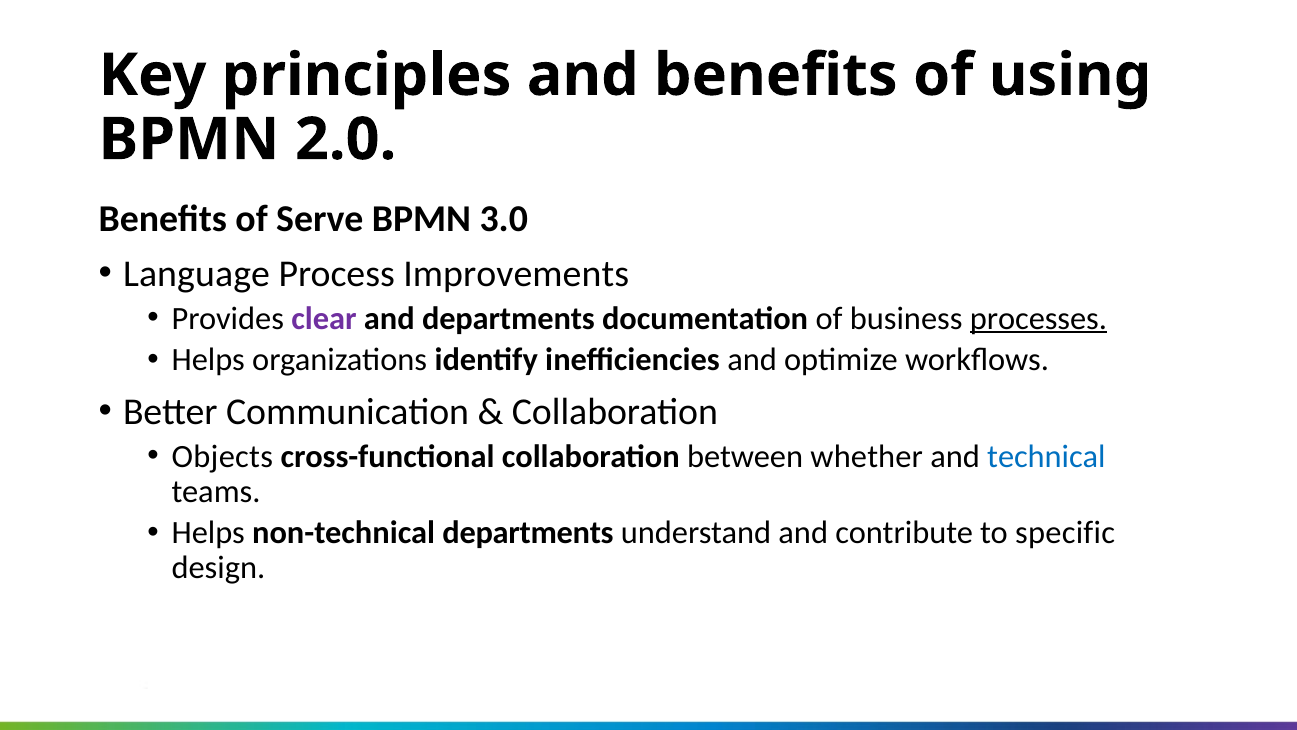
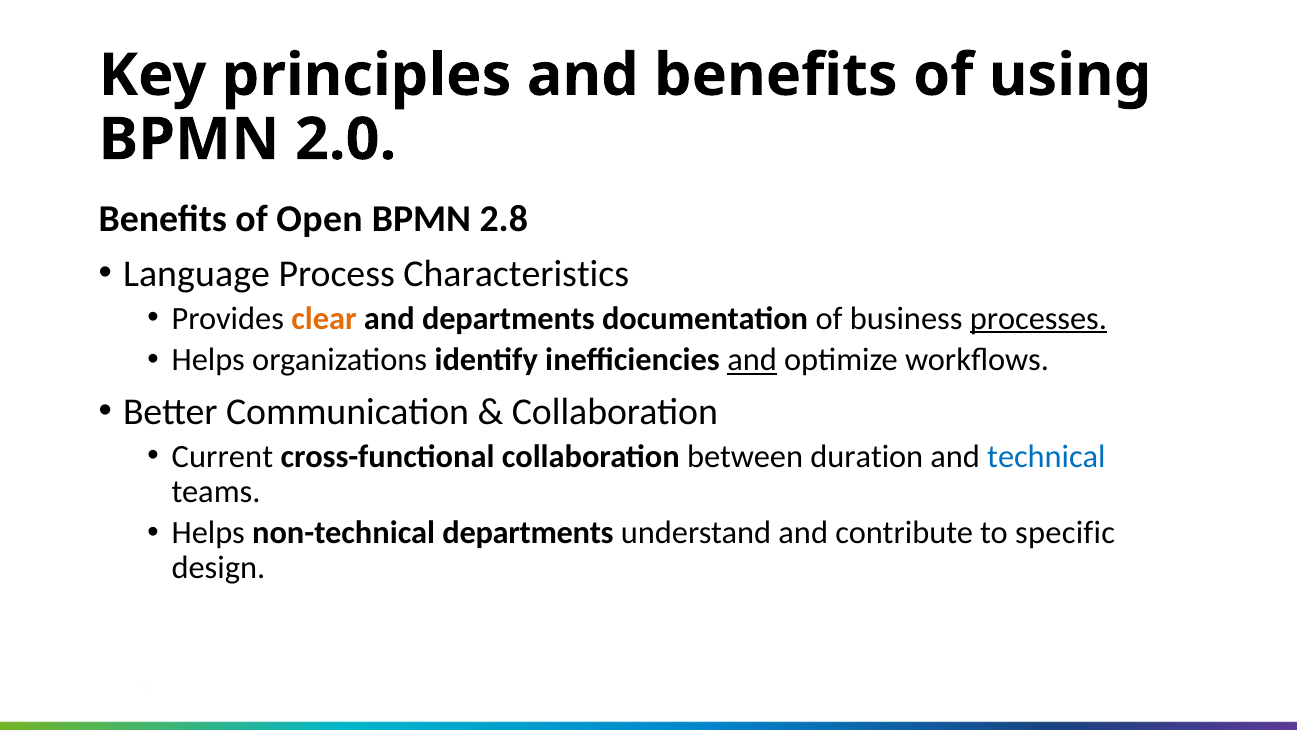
Serve: Serve -> Open (320, 219)
3.0: 3.0 -> 2.8 (504, 219)
Improvements: Improvements -> Characteristics (516, 274)
clear colour: purple -> orange (324, 318)
and underline: none -> present (752, 360)
Objects: Objects -> Current (222, 456)
whether: whether -> duration (867, 456)
